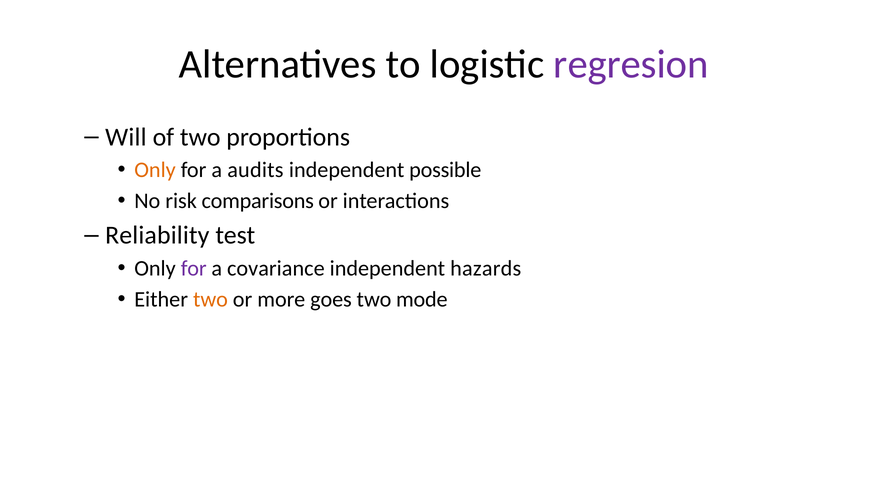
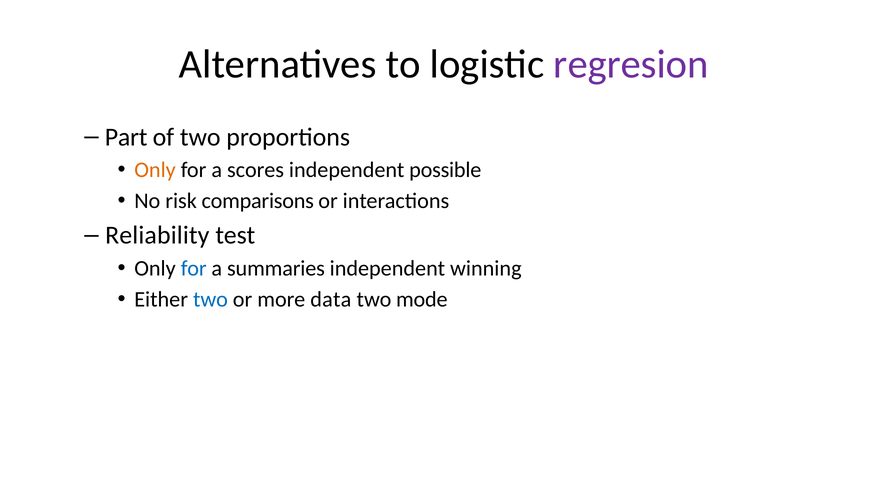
Will: Will -> Part (126, 137)
audits: audits -> scores (256, 170)
for colour: purple -> blue (194, 269)
covariance: covariance -> summaries (276, 269)
hazards: hazards -> winning (486, 269)
two colour: orange -> blue (210, 300)
goes: goes -> data (331, 300)
